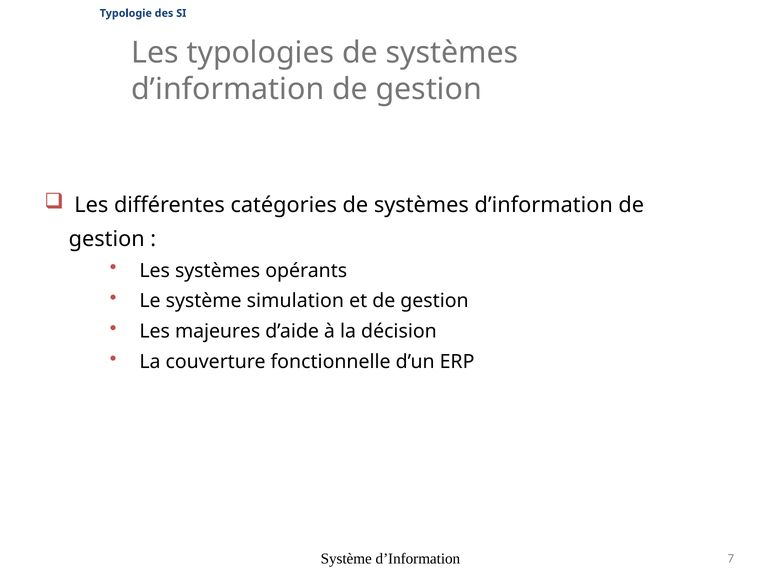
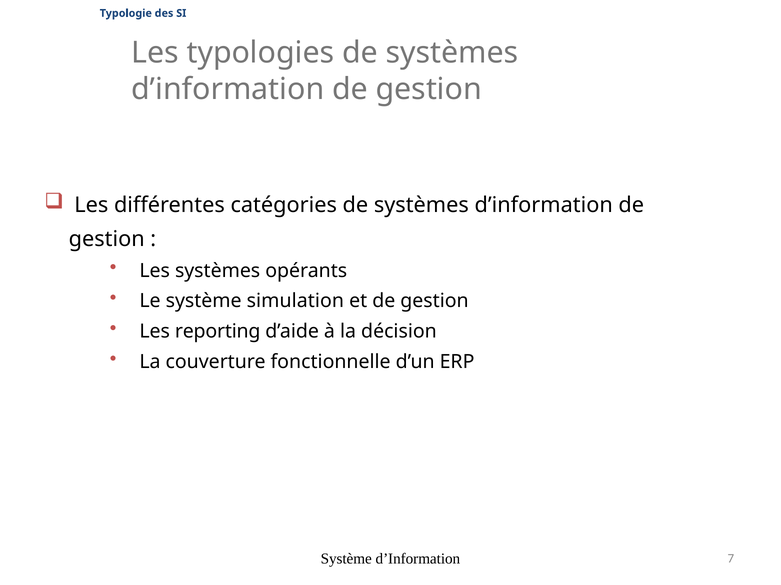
majeures: majeures -> reporting (218, 332)
